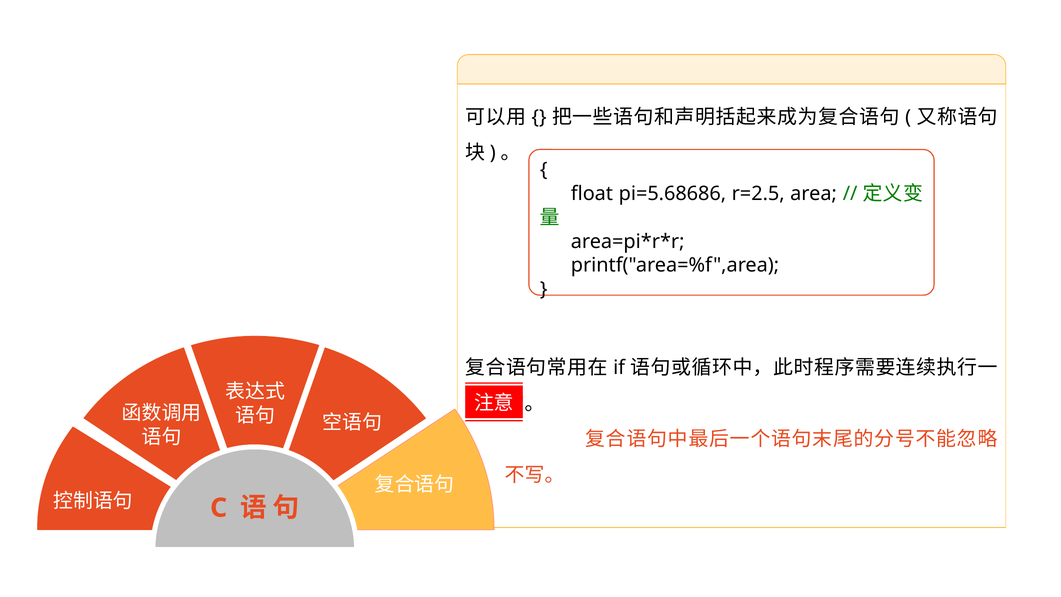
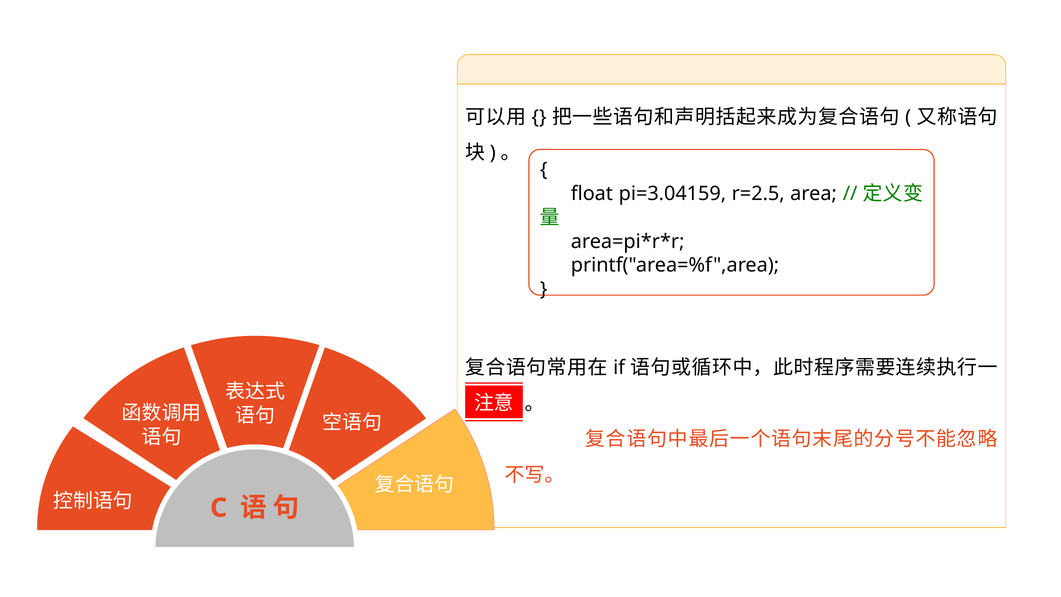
pi=5.68686: pi=5.68686 -> pi=3.04159 (672, 194)
